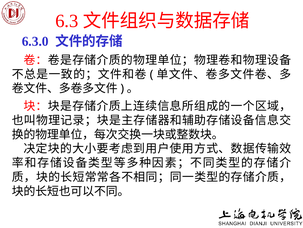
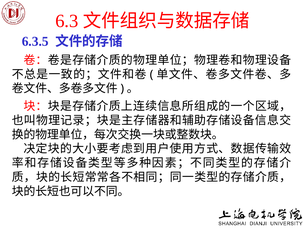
6.3.0: 6.3.0 -> 6.3.5 (35, 41)
